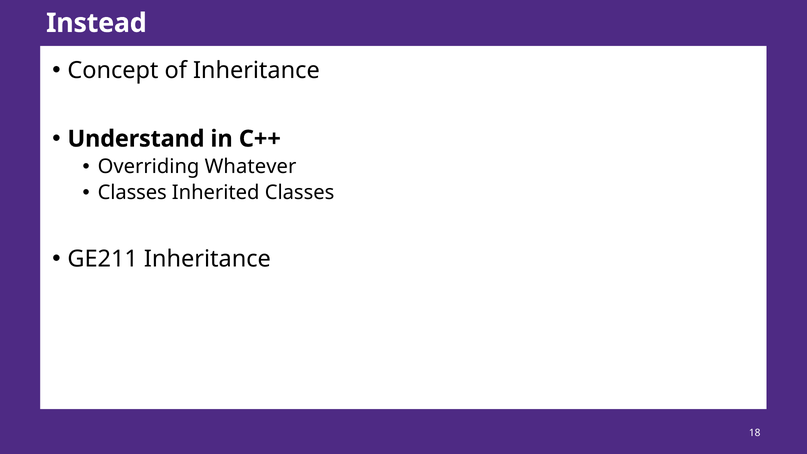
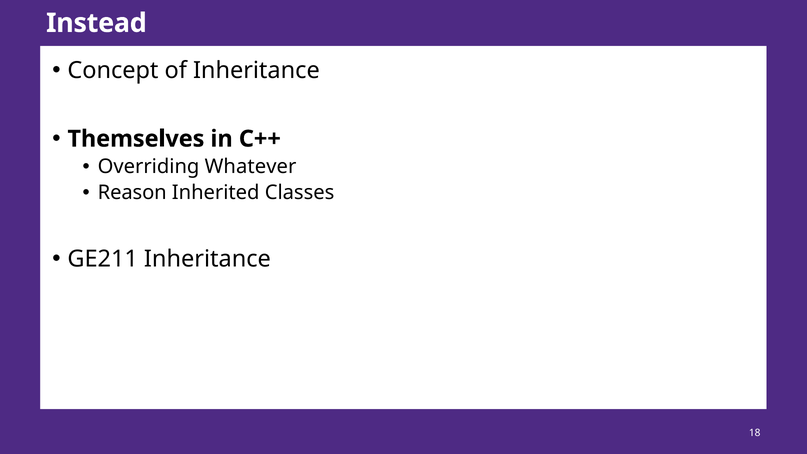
Understand: Understand -> Themselves (136, 139)
Classes: Classes -> Reason (132, 193)
